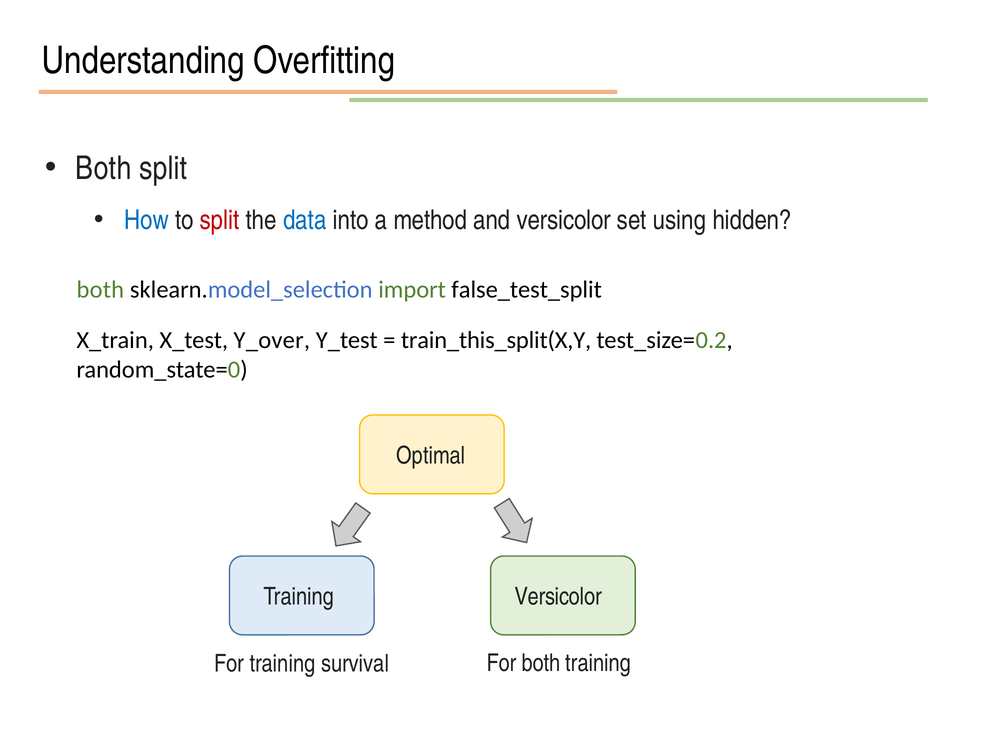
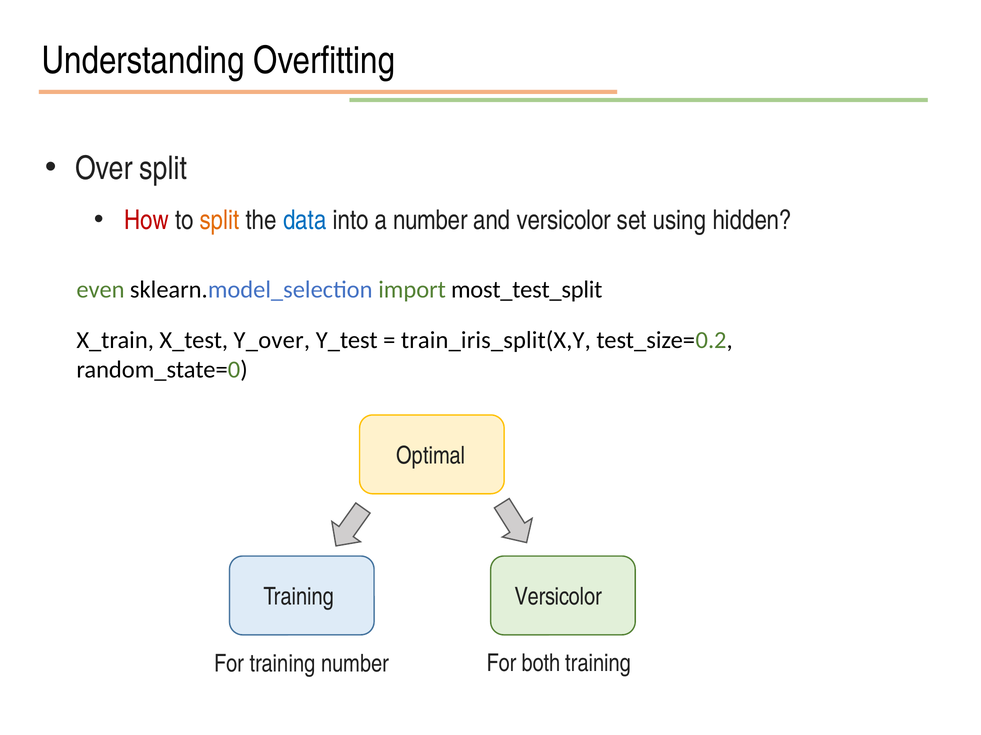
Both: Both -> Over (104, 169)
How colour: blue -> red (147, 220)
split colour: red -> orange (220, 220)
a method: method -> number (430, 220)
both: both -> even (100, 290)
false_test_split: false_test_split -> most_test_split (527, 290)
train_this_split(X,Y: train_this_split(X,Y -> train_iris_split(X,Y (496, 341)
training survival: survival -> number (355, 664)
